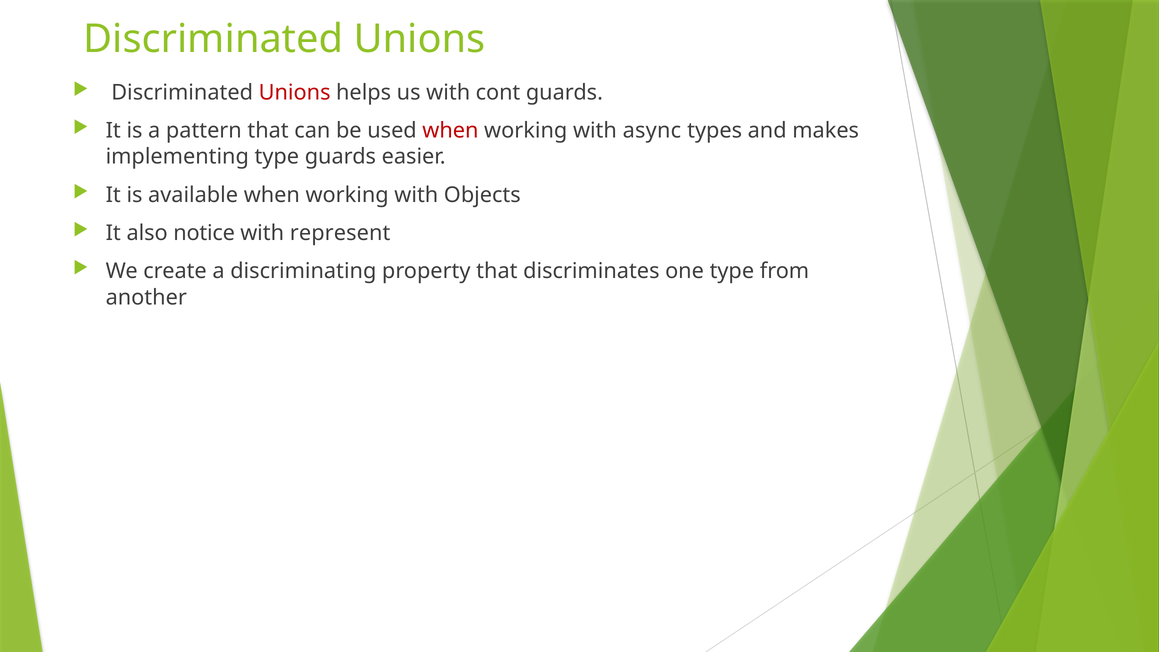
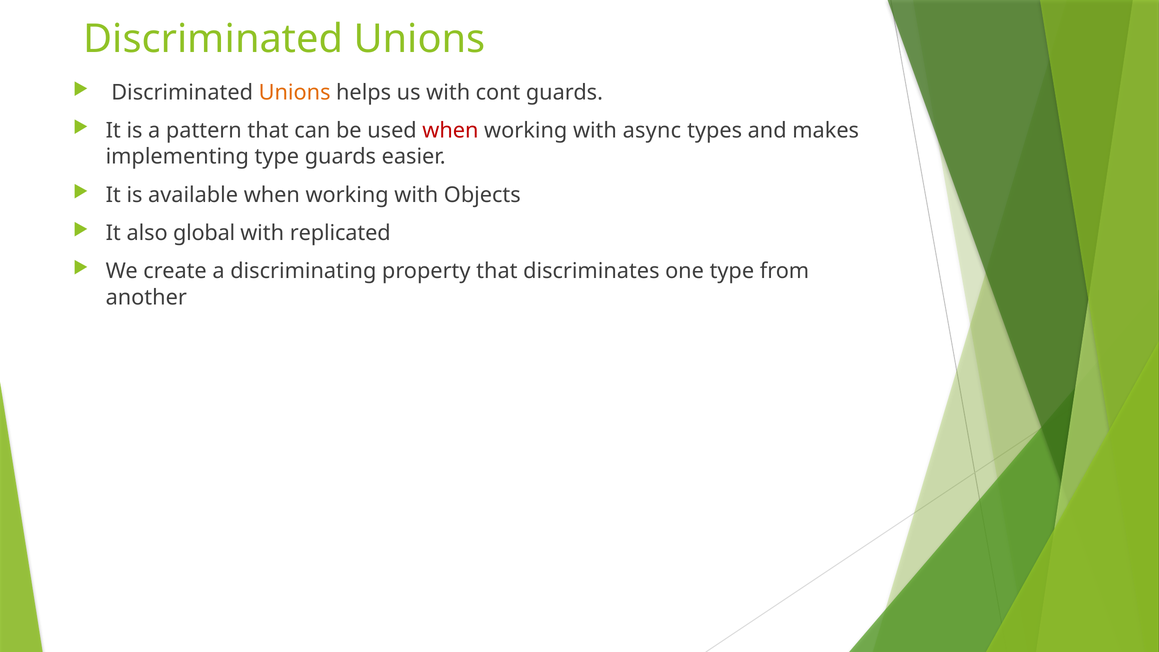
Unions colour: red -> orange (295, 93)
notice: notice -> global (204, 233)
represent: represent -> replicated (340, 233)
